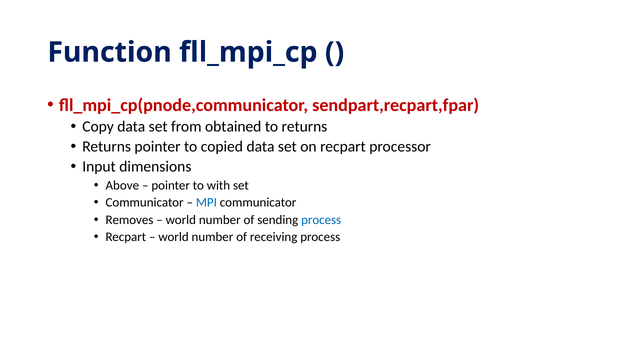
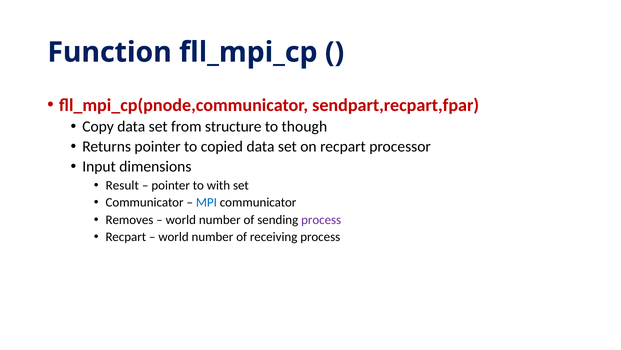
obtained: obtained -> structure (233, 126)
to returns: returns -> though (304, 126)
Above: Above -> Result (122, 185)
process colour: blue -> purple (321, 219)
